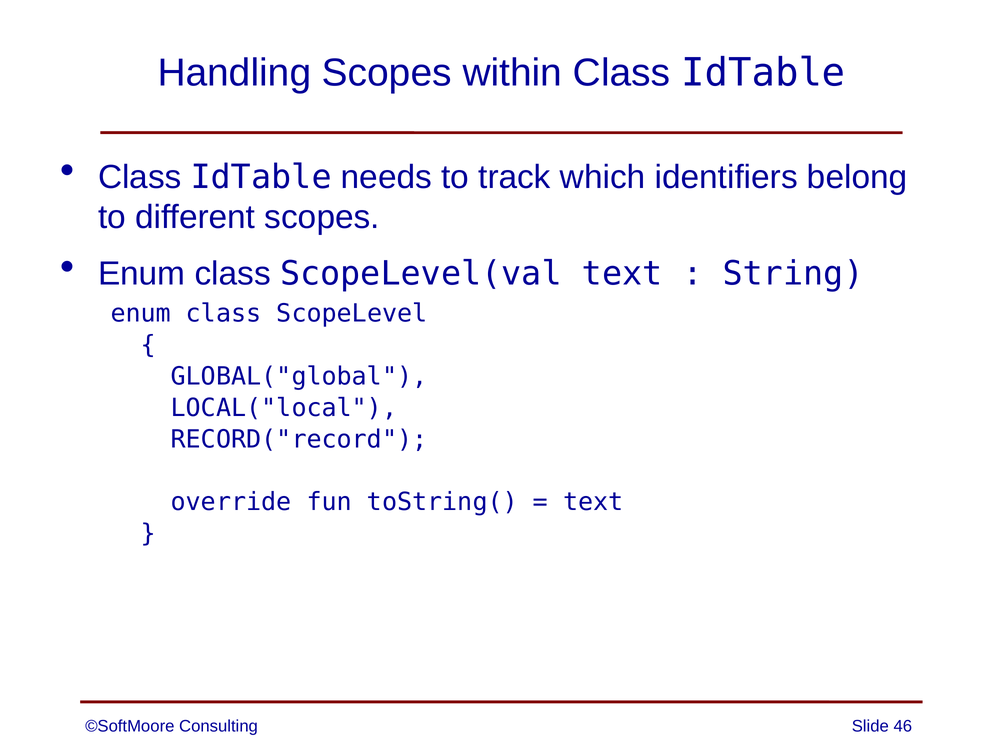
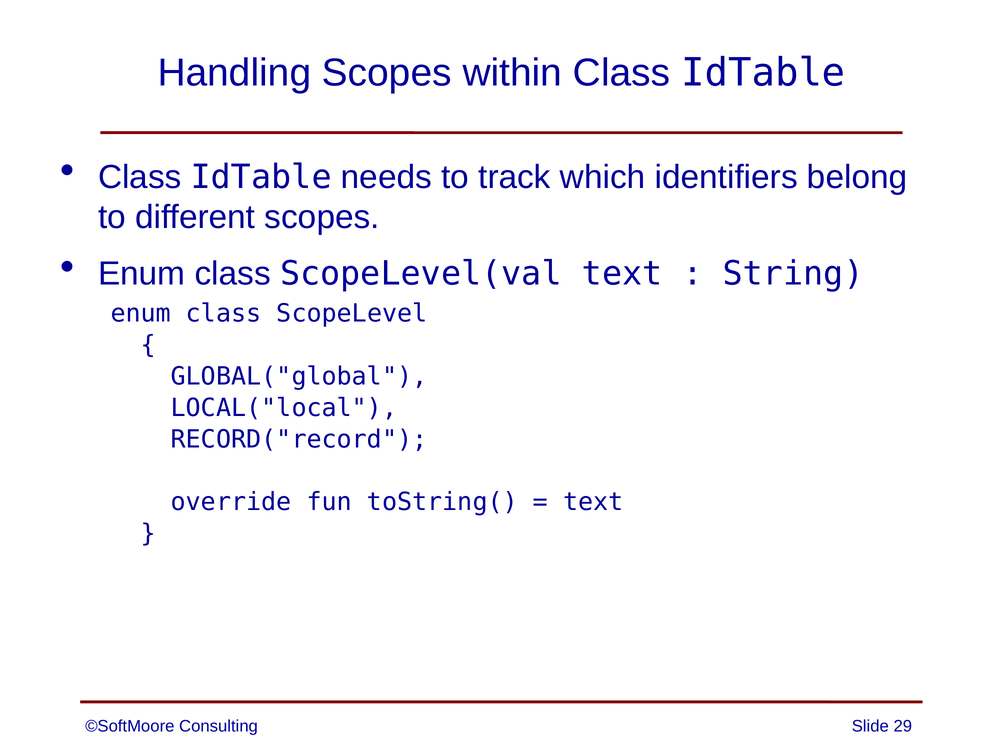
46: 46 -> 29 (903, 727)
